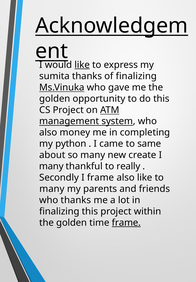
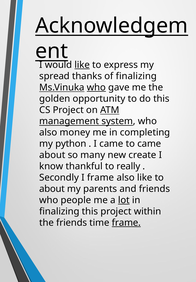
sumita: sumita -> spread (54, 76)
who underline: none -> present (96, 88)
to same: same -> came (149, 144)
many: many -> know (51, 167)
many: many -> about (52, 190)
who thanks: thanks -> people (76, 201)
lot underline: none -> present (124, 201)
golden: golden -> friends (72, 224)
